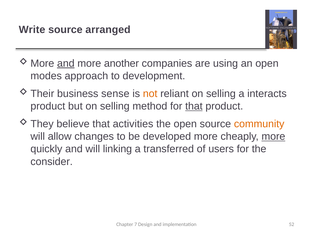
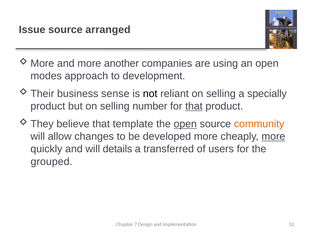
Write: Write -> Issue (32, 30)
and underline: present -> none (66, 63)
not colour: orange -> black (150, 94)
interacts: interacts -> specially (267, 94)
method: method -> number (150, 106)
activities: activities -> template (133, 124)
open underline: none -> present (185, 124)
linking: linking -> details (117, 149)
consider: consider -> grouped (52, 161)
